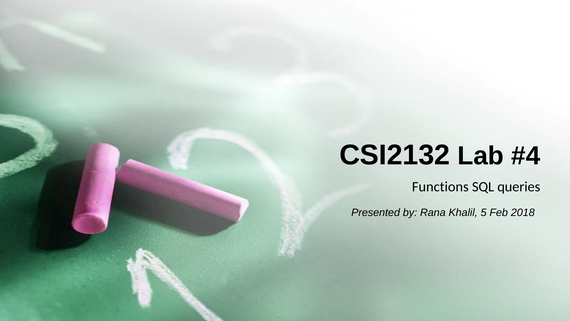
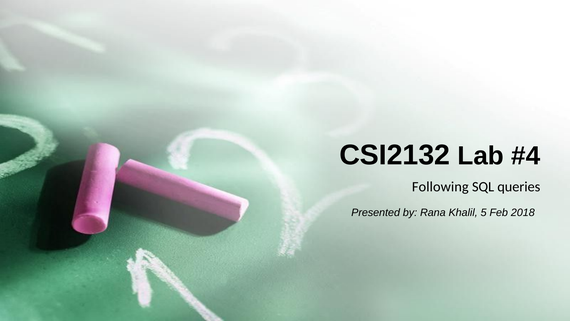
Functions: Functions -> Following (440, 187)
